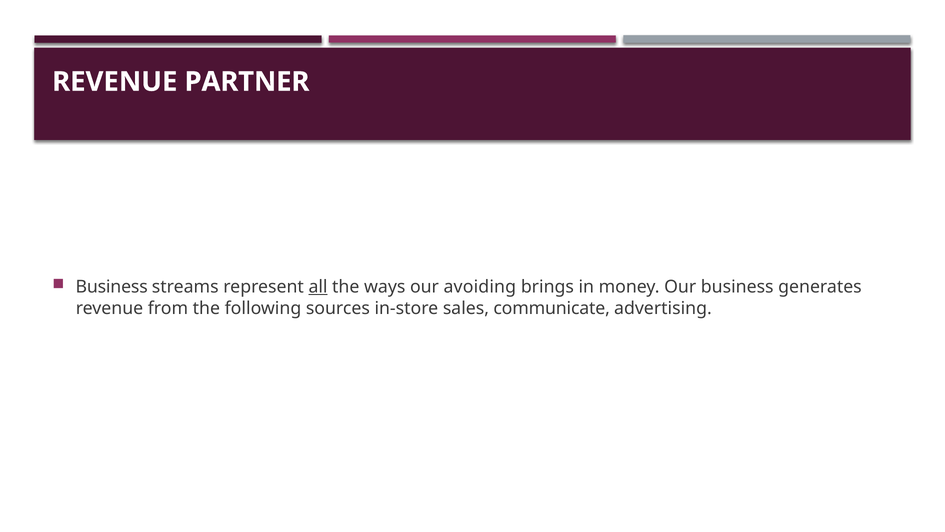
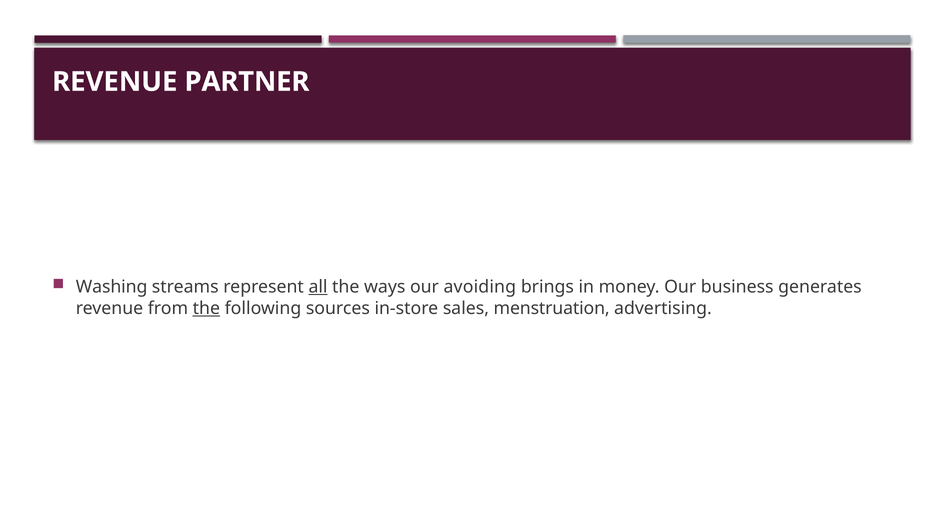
Business: Business -> Washing (112, 287)
the underline: none -> present (206, 308)
communicate: communicate -> menstruation (552, 308)
